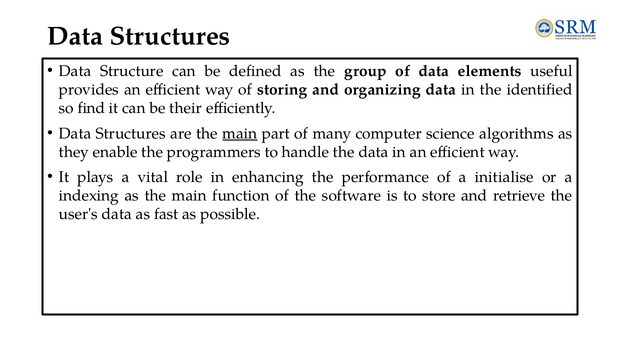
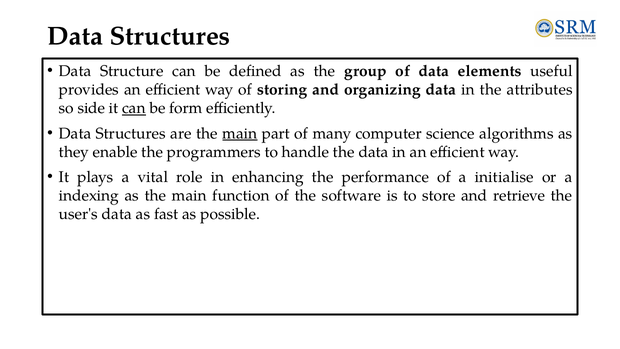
identified: identified -> attributes (540, 90)
find: find -> side (91, 108)
can underline: none -> present (134, 108)
their: their -> form (186, 108)
